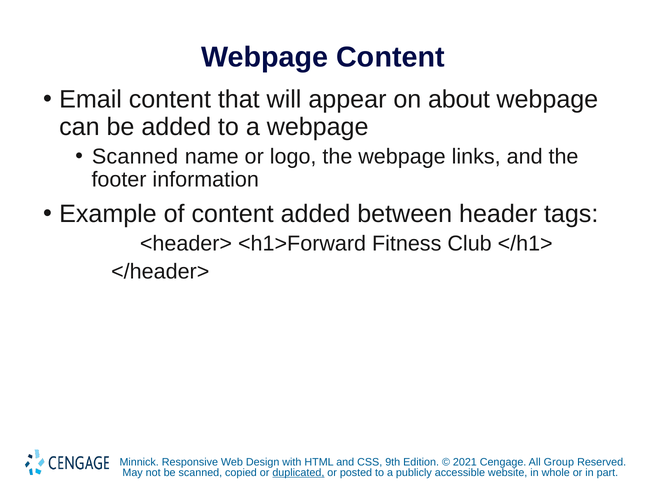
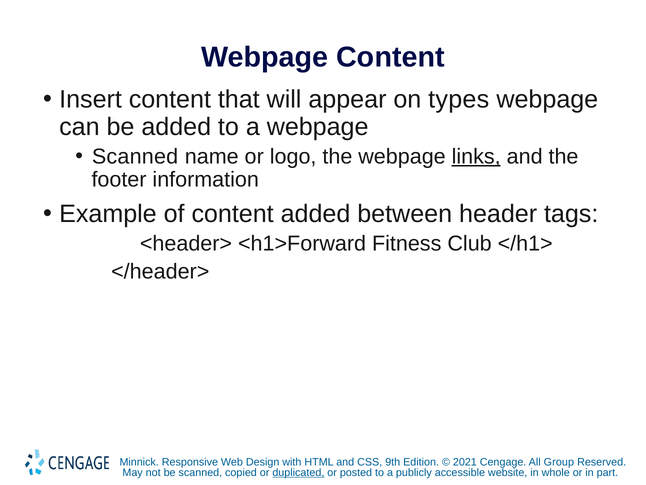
Email: Email -> Insert (91, 100)
about: about -> types (459, 100)
links underline: none -> present (476, 156)
